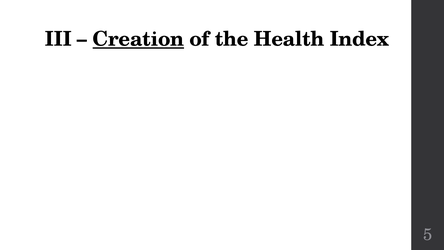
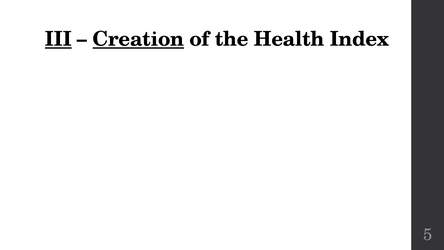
III underline: none -> present (58, 39)
